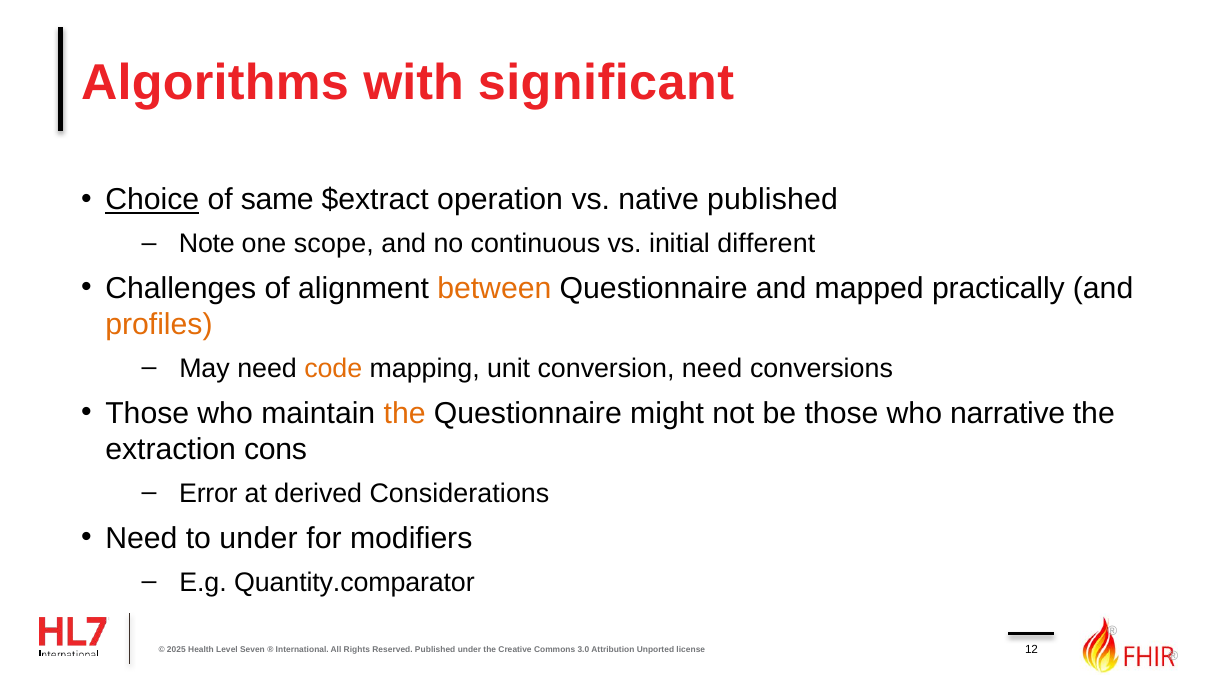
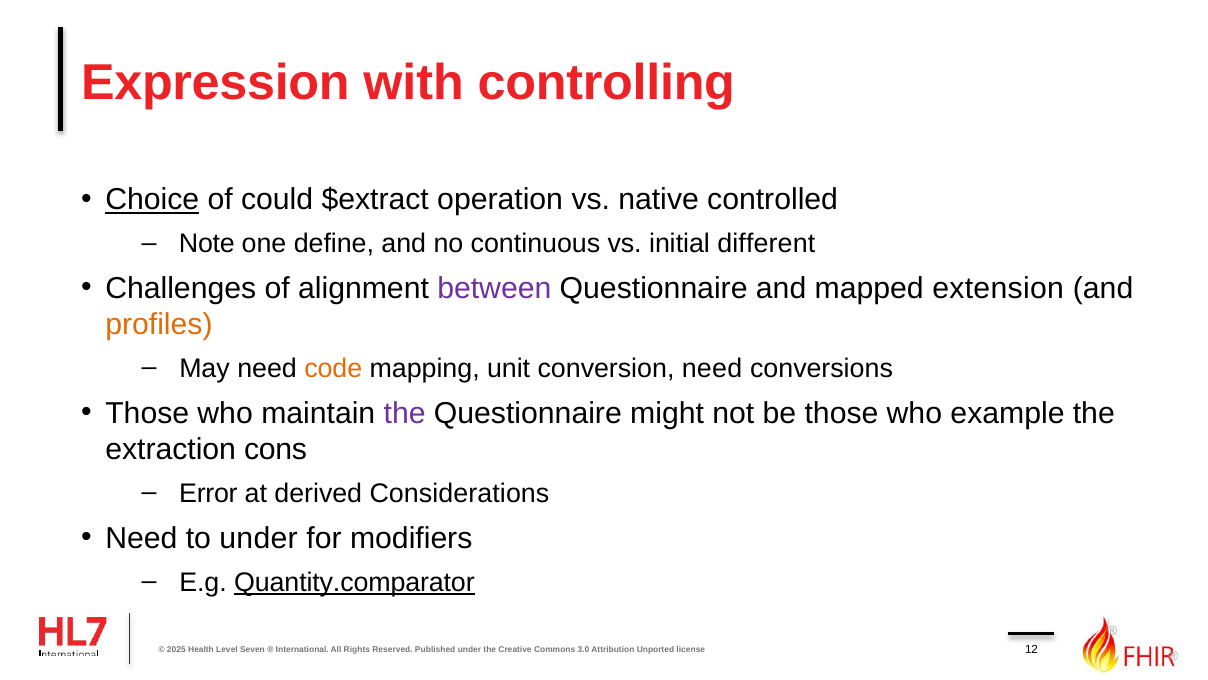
Algorithms: Algorithms -> Expression (215, 82)
significant: significant -> controlling (606, 82)
same: same -> could (277, 200)
native published: published -> controlled (773, 200)
scope: scope -> define (334, 244)
between colour: orange -> purple (494, 288)
practically: practically -> extension (998, 288)
the colour: orange -> purple (405, 413)
narrative: narrative -> example (1008, 413)
Quantity.comparator underline: none -> present (354, 582)
